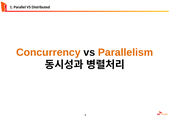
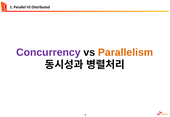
Concurrency colour: orange -> purple (48, 53)
